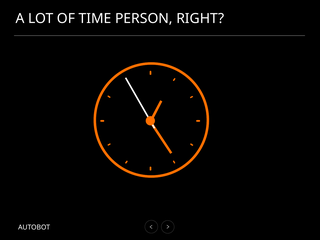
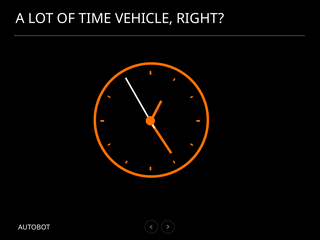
PERSON: PERSON -> VEHICLE (144, 18)
